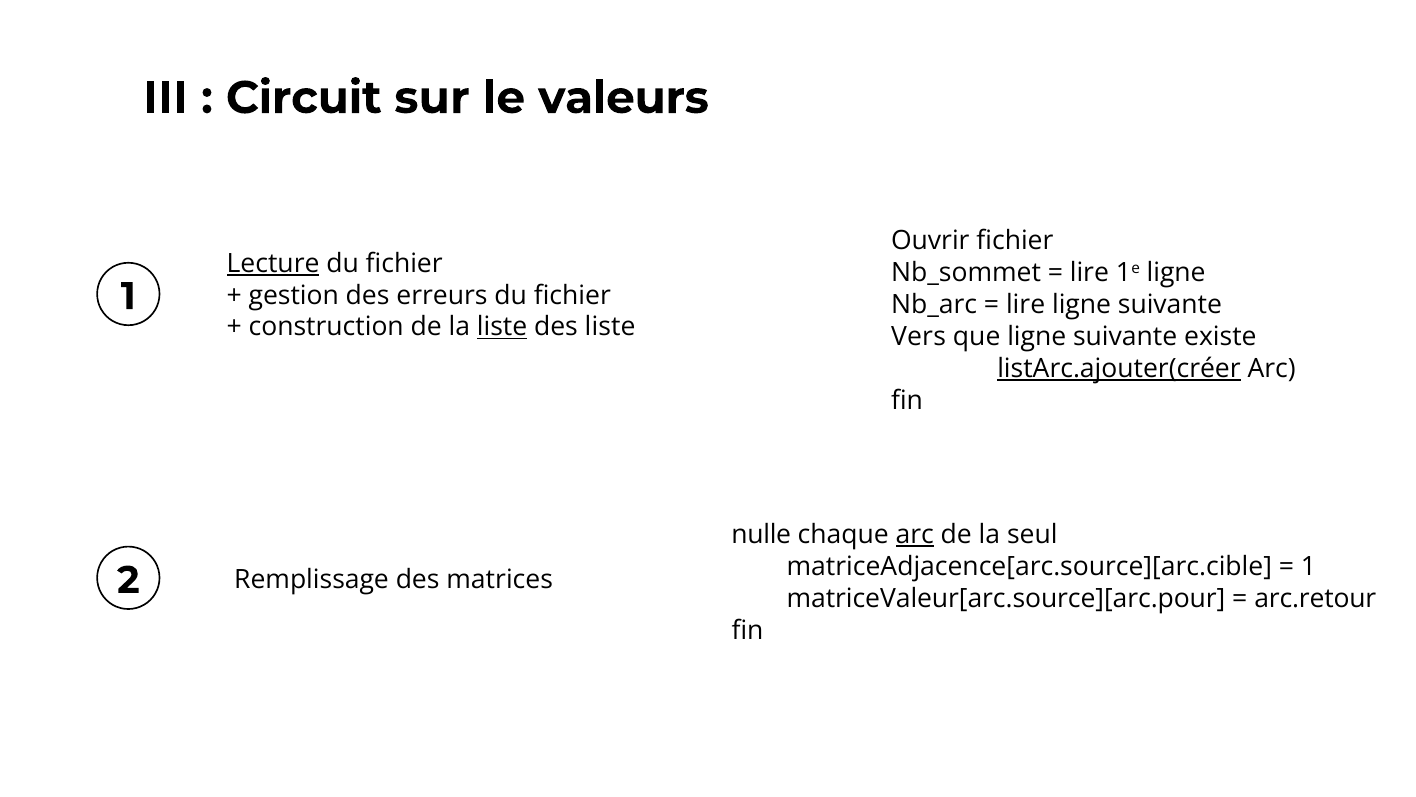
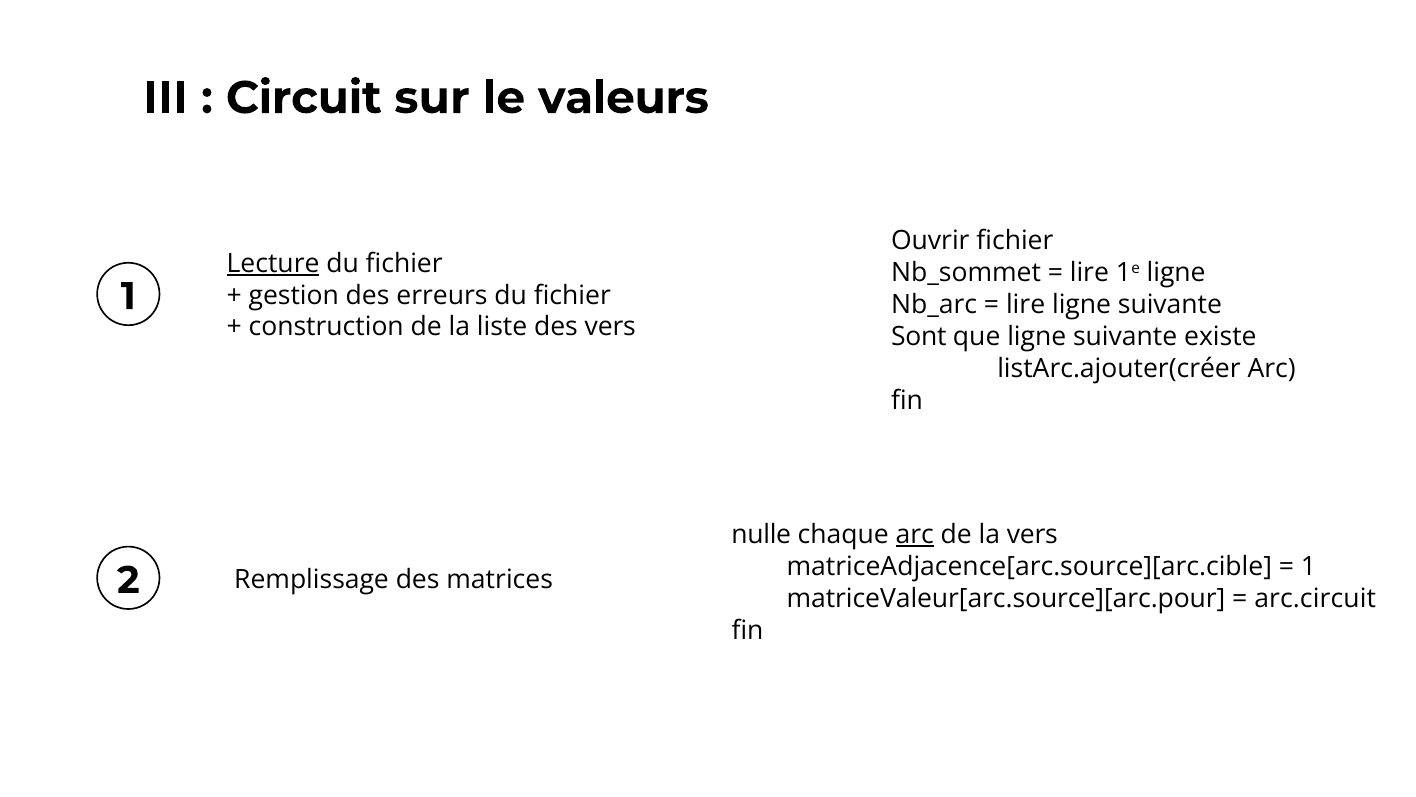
liste underline: present -> none (502, 327)
des liste: liste -> vers (610, 327)
Vers: Vers -> Sont (919, 336)
listArc.ajouter(créer underline: present -> none (1119, 368)
la seul: seul -> vers (1032, 534)
arc.retour: arc.retour -> arc.circuit (1315, 598)
